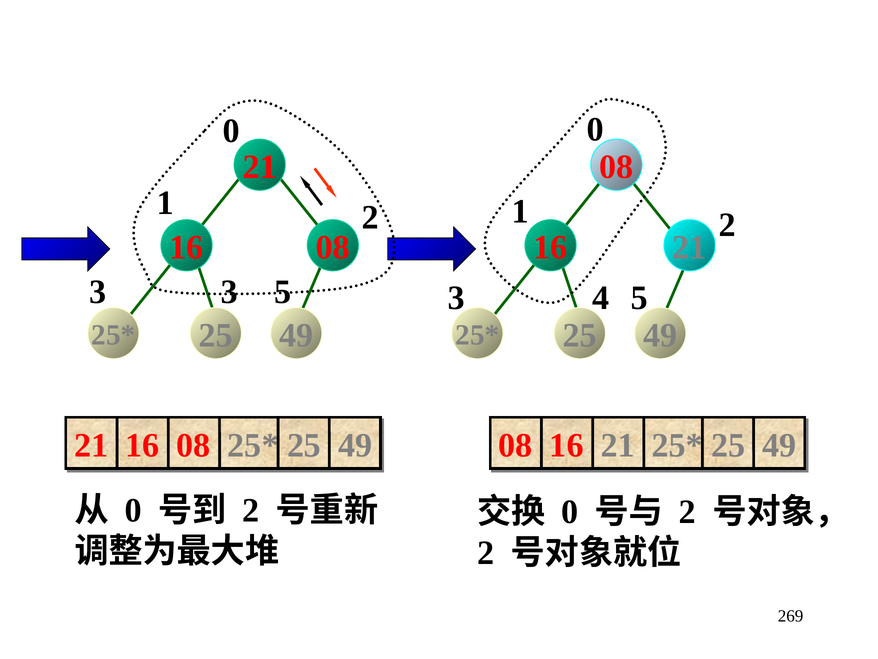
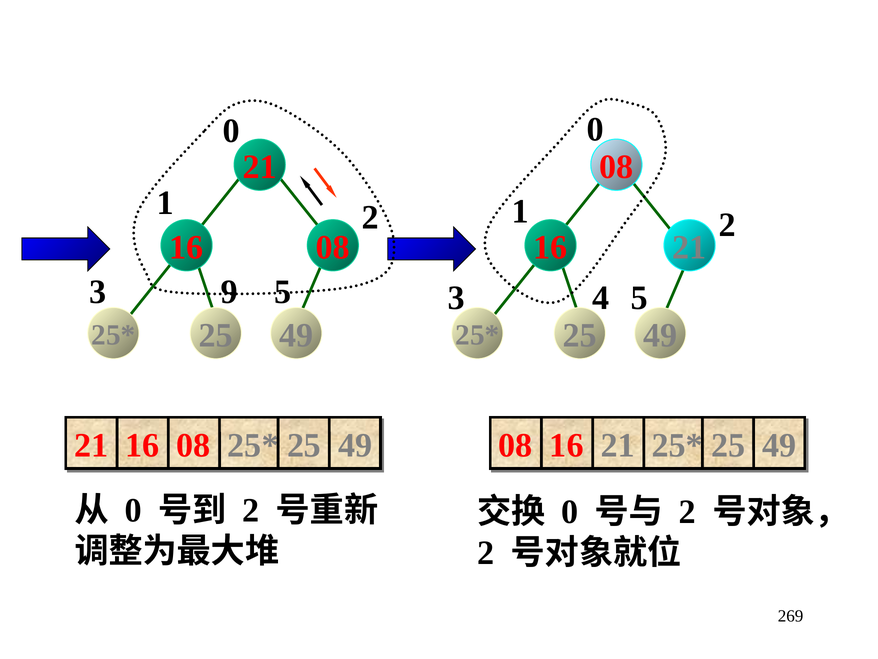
3: 3 -> 9 (230, 292)
